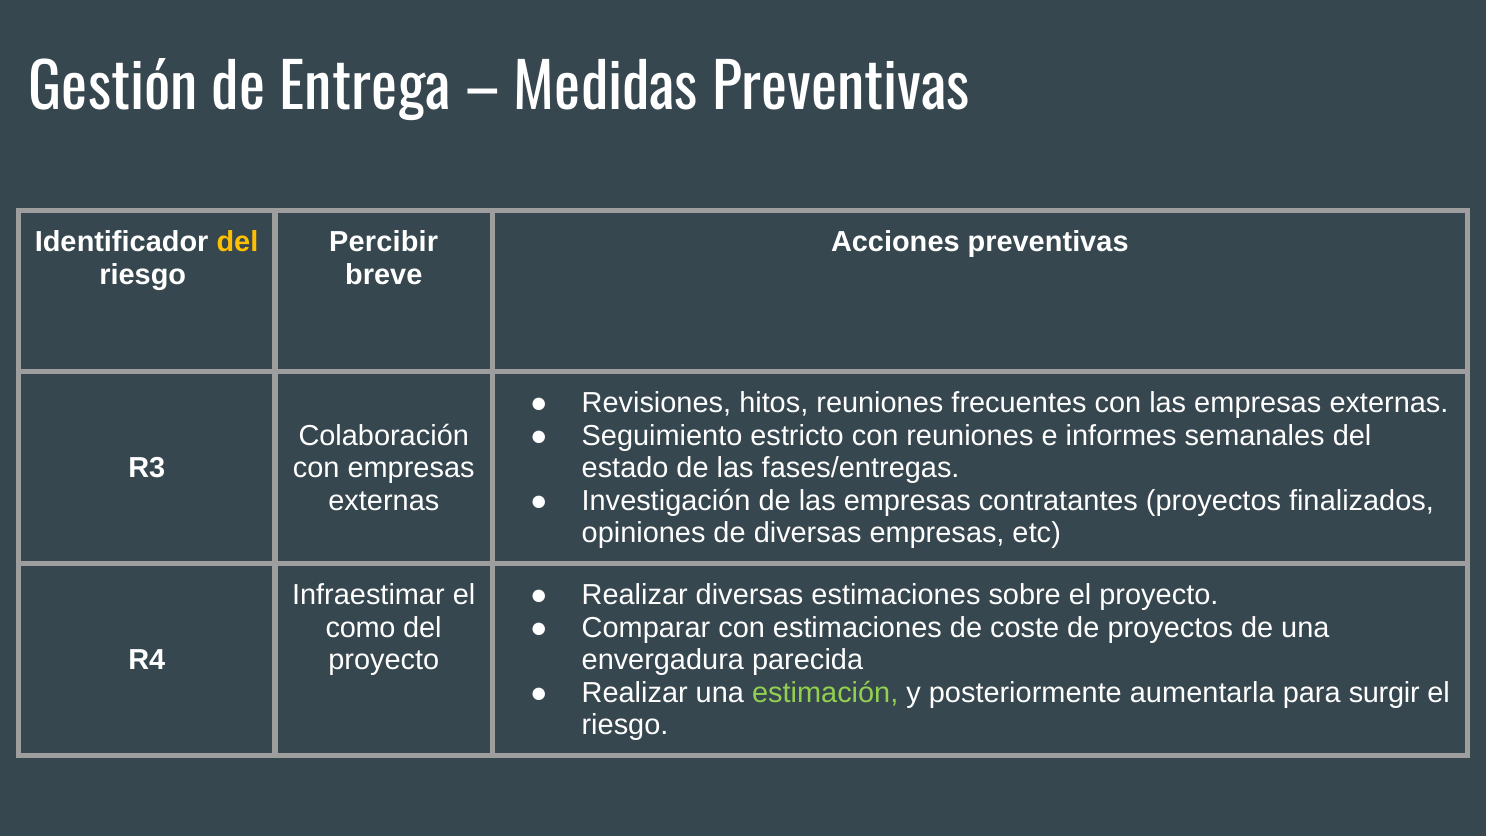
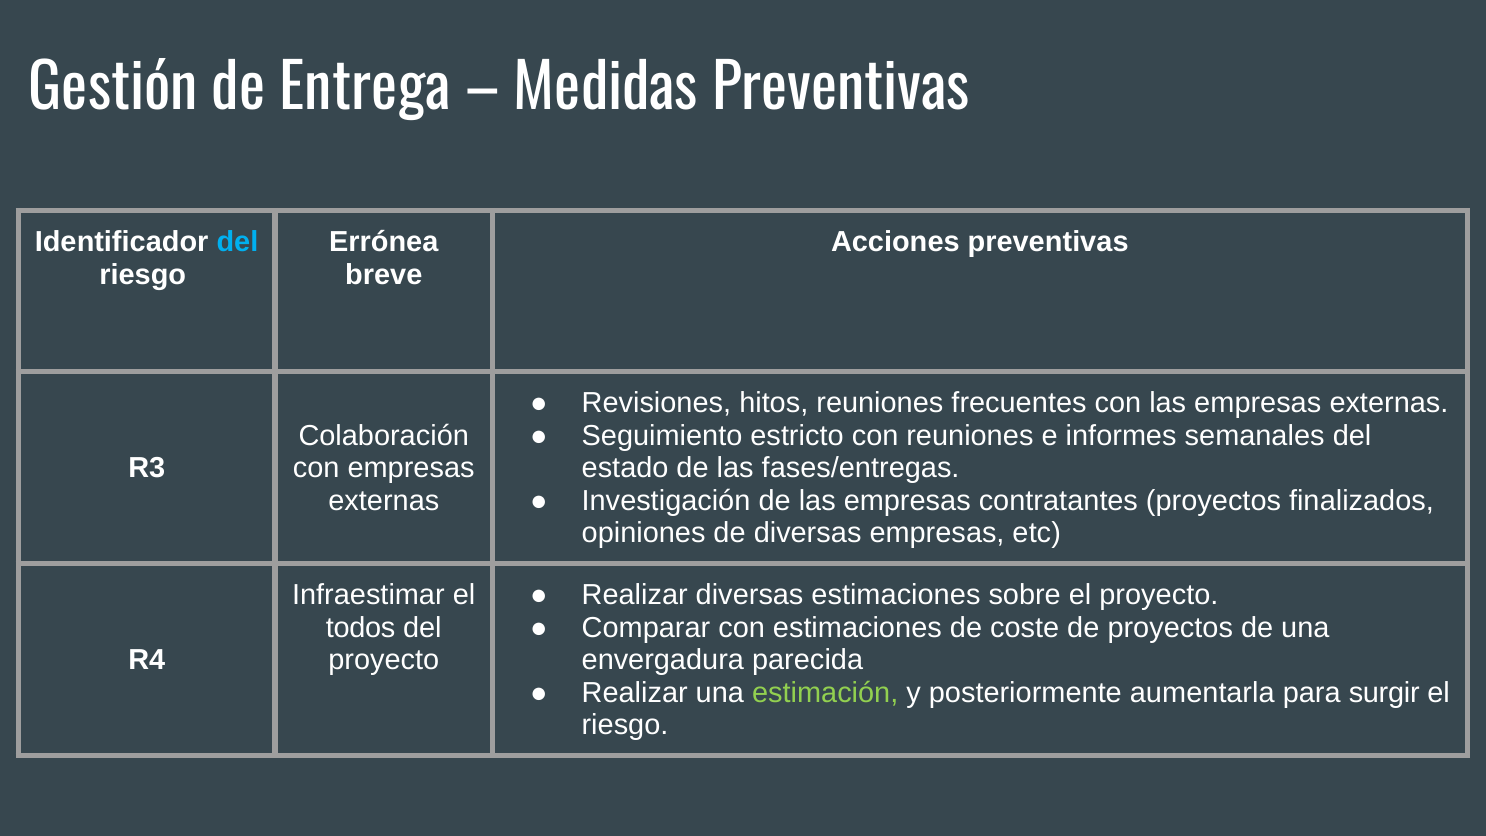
del colour: yellow -> light blue (237, 242)
Percibir: Percibir -> Errónea (384, 242)
como: como -> todos (361, 628)
